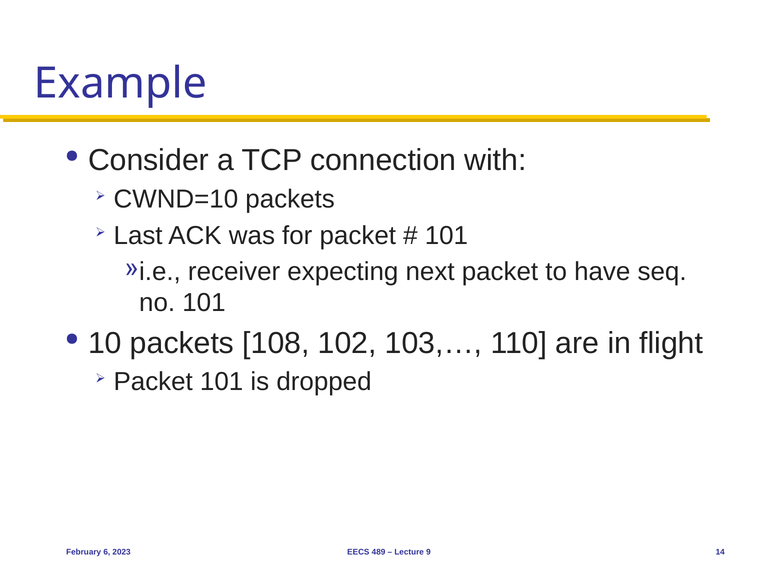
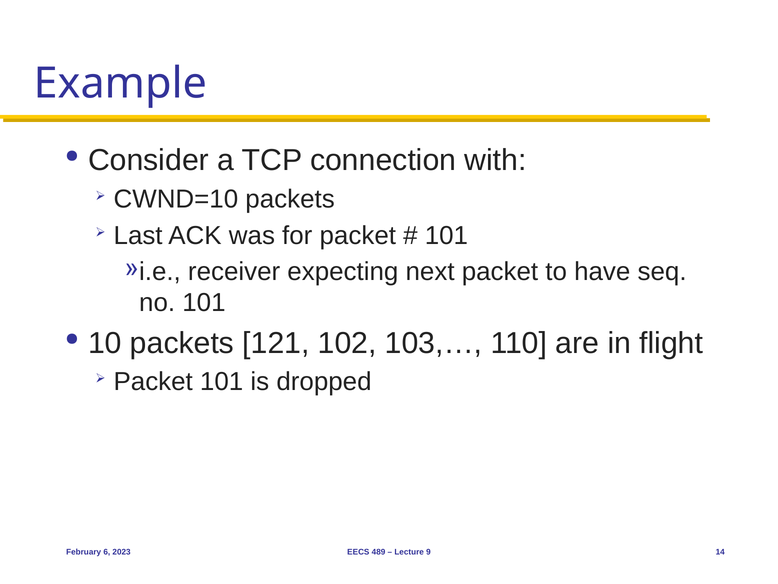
108: 108 -> 121 (276, 343)
